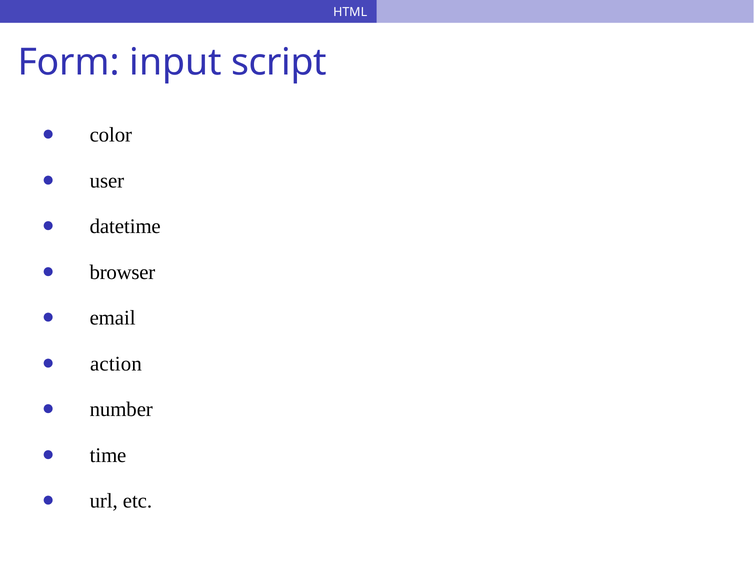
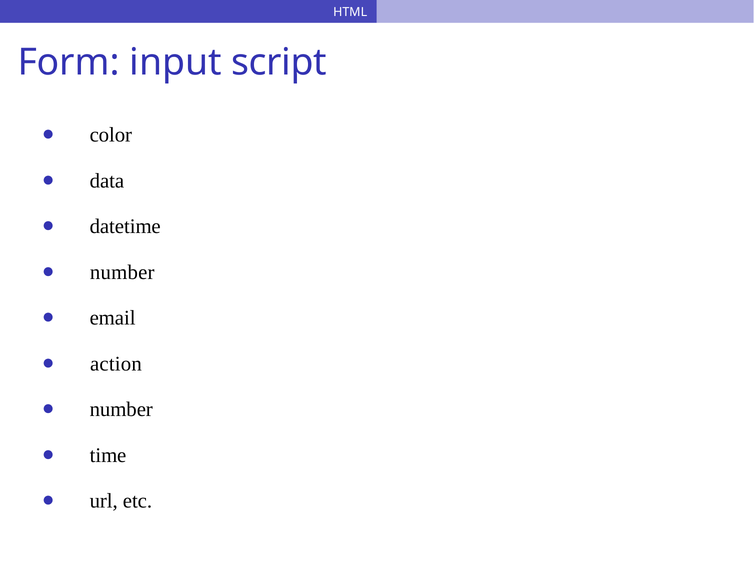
user: user -> data (107, 181)
browser: browser -> number (122, 272)
